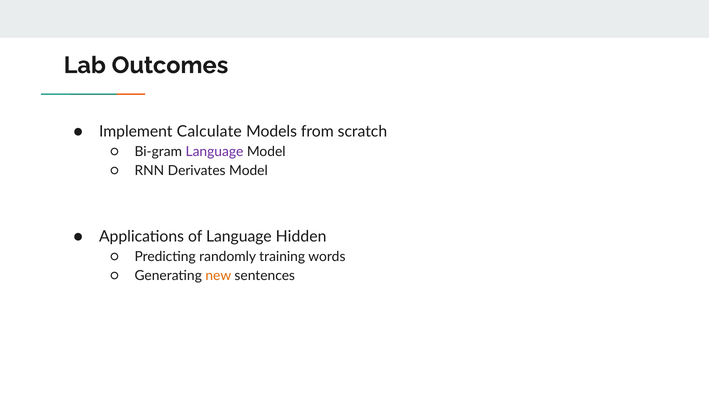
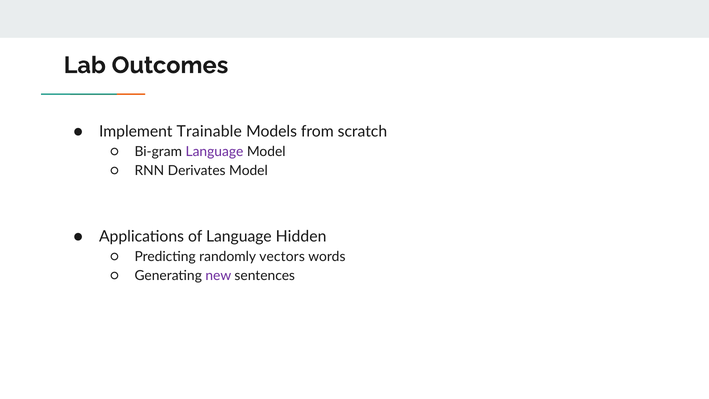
Calculate: Calculate -> Trainable (209, 132)
training: training -> vectors (282, 256)
new colour: orange -> purple (218, 275)
